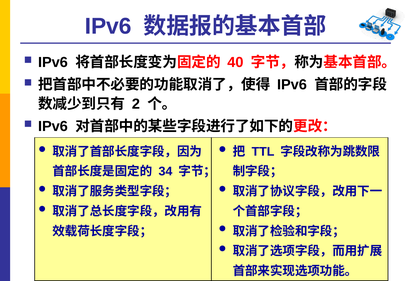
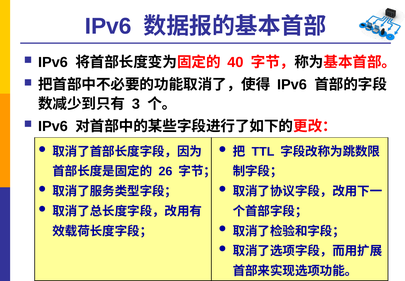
2: 2 -> 3 (136, 104)
34: 34 -> 26 (165, 171)
